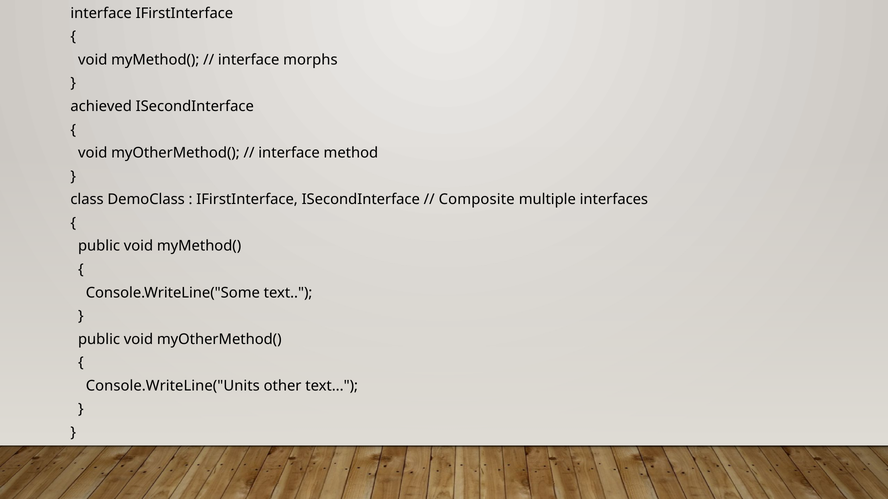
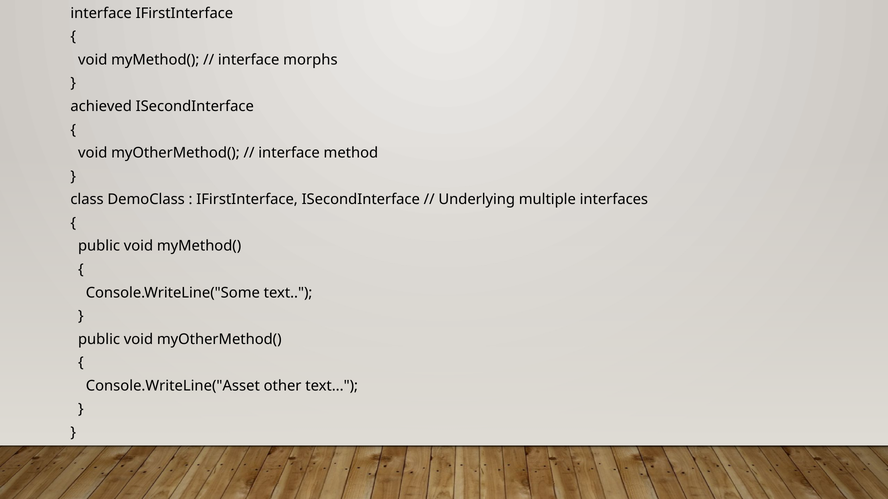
Composite: Composite -> Underlying (477, 200)
Console.WriteLine("Units: Console.WriteLine("Units -> Console.WriteLine("Asset (173, 386)
